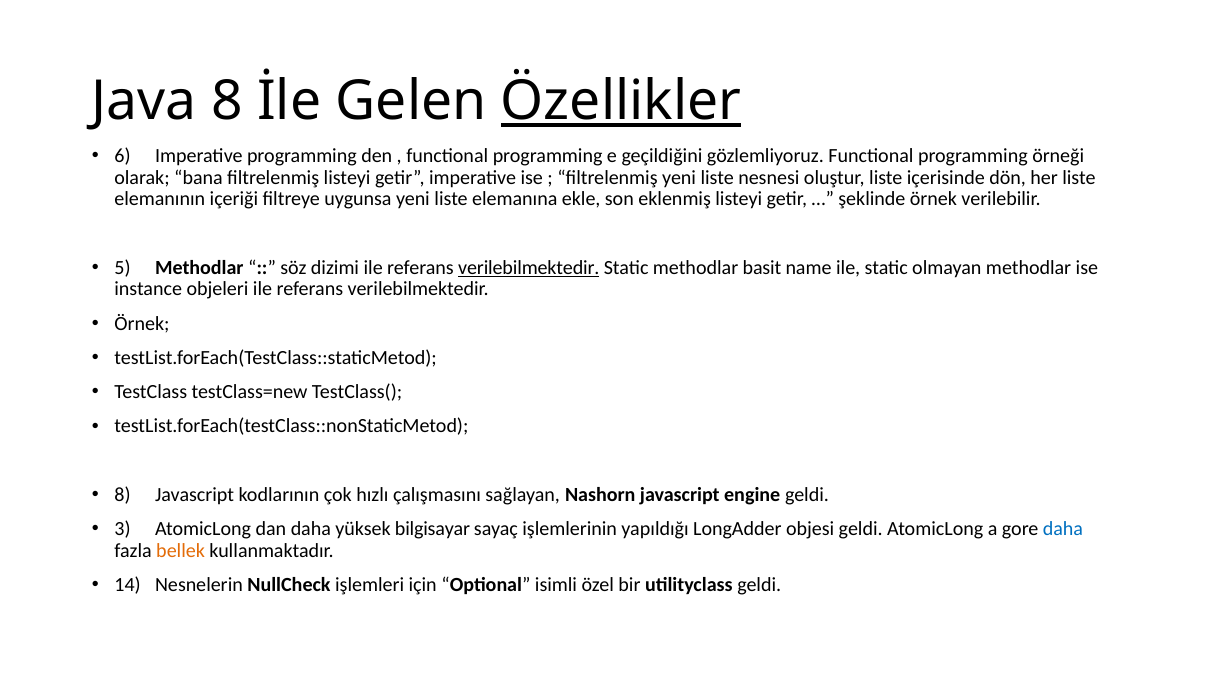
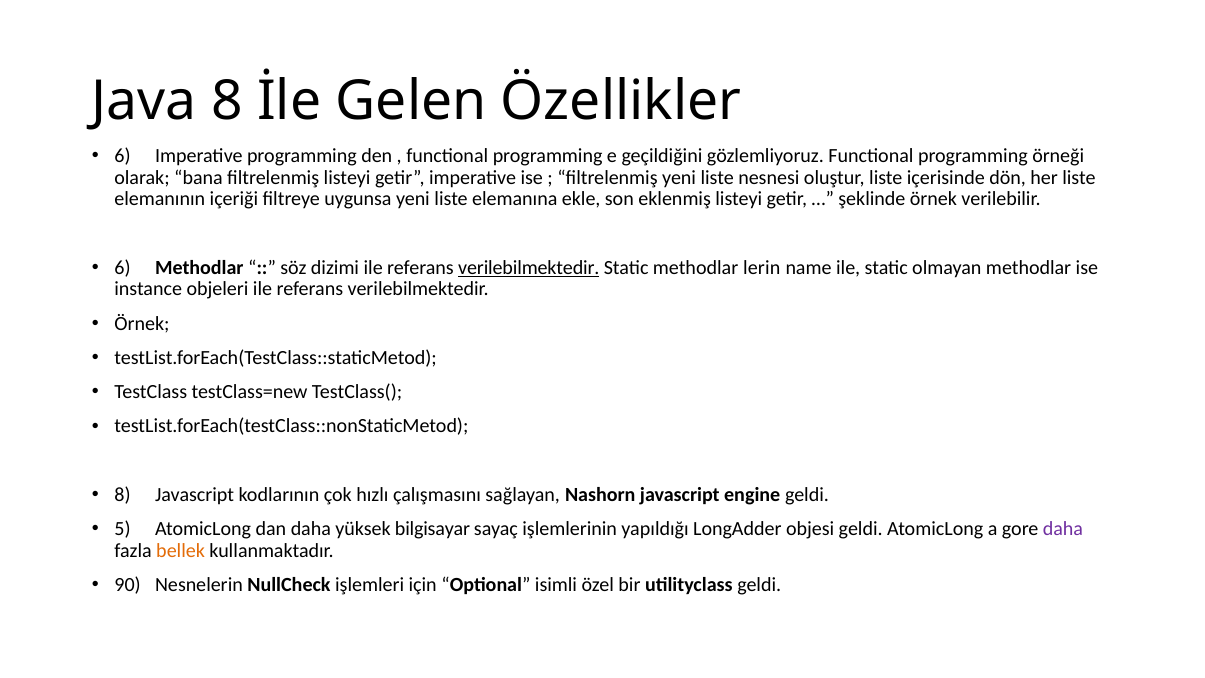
Özellikler underline: present -> none (621, 101)
5: 5 -> 6 (123, 268)
basit: basit -> lerin (762, 268)
3: 3 -> 5 (123, 529)
daha colour: blue -> purple (1063, 529)
14: 14 -> 90 (128, 585)
